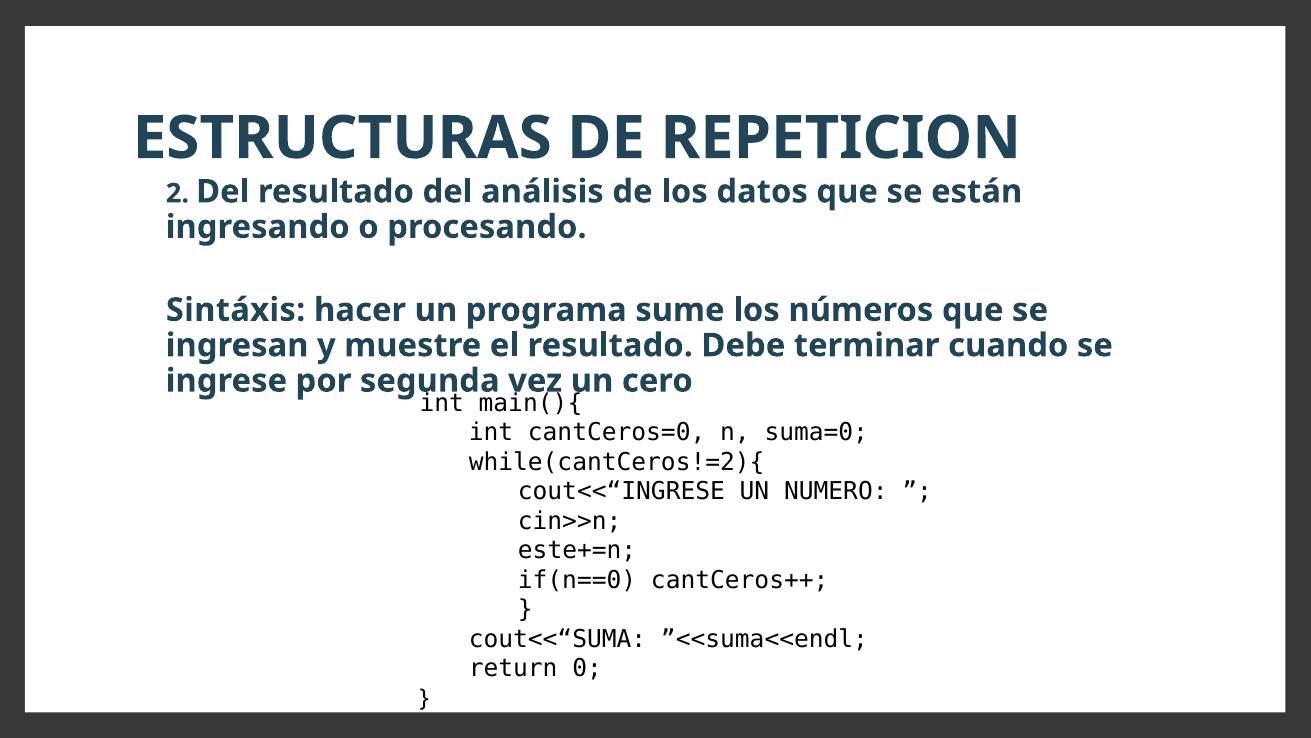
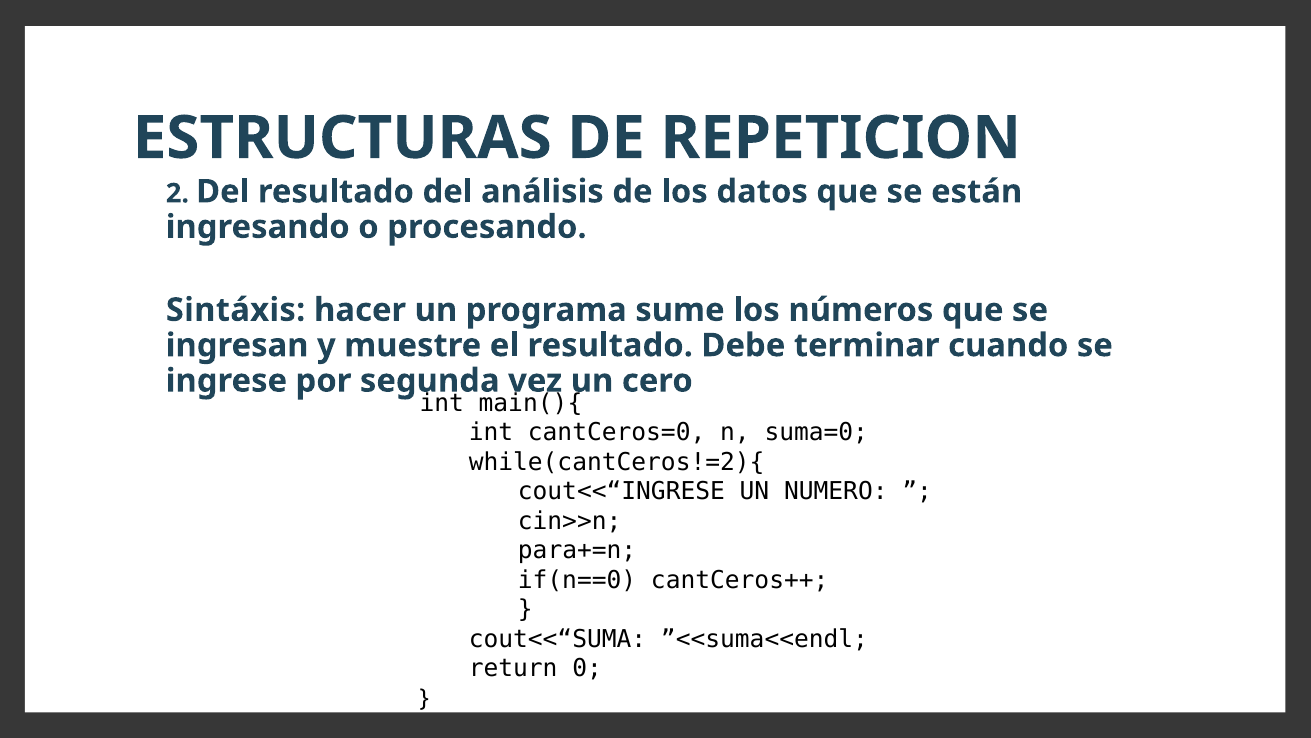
este+=n: este+=n -> para+=n (577, 550)
